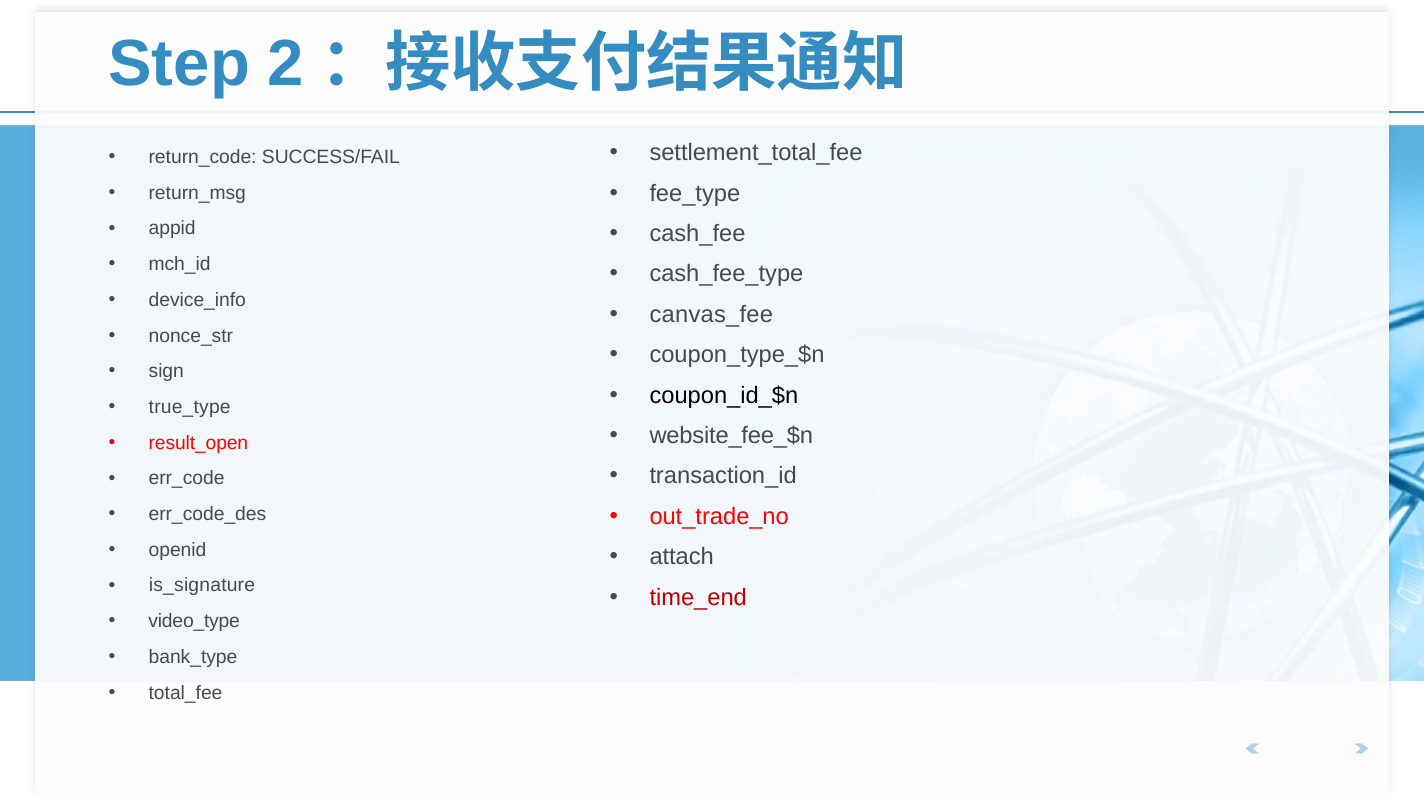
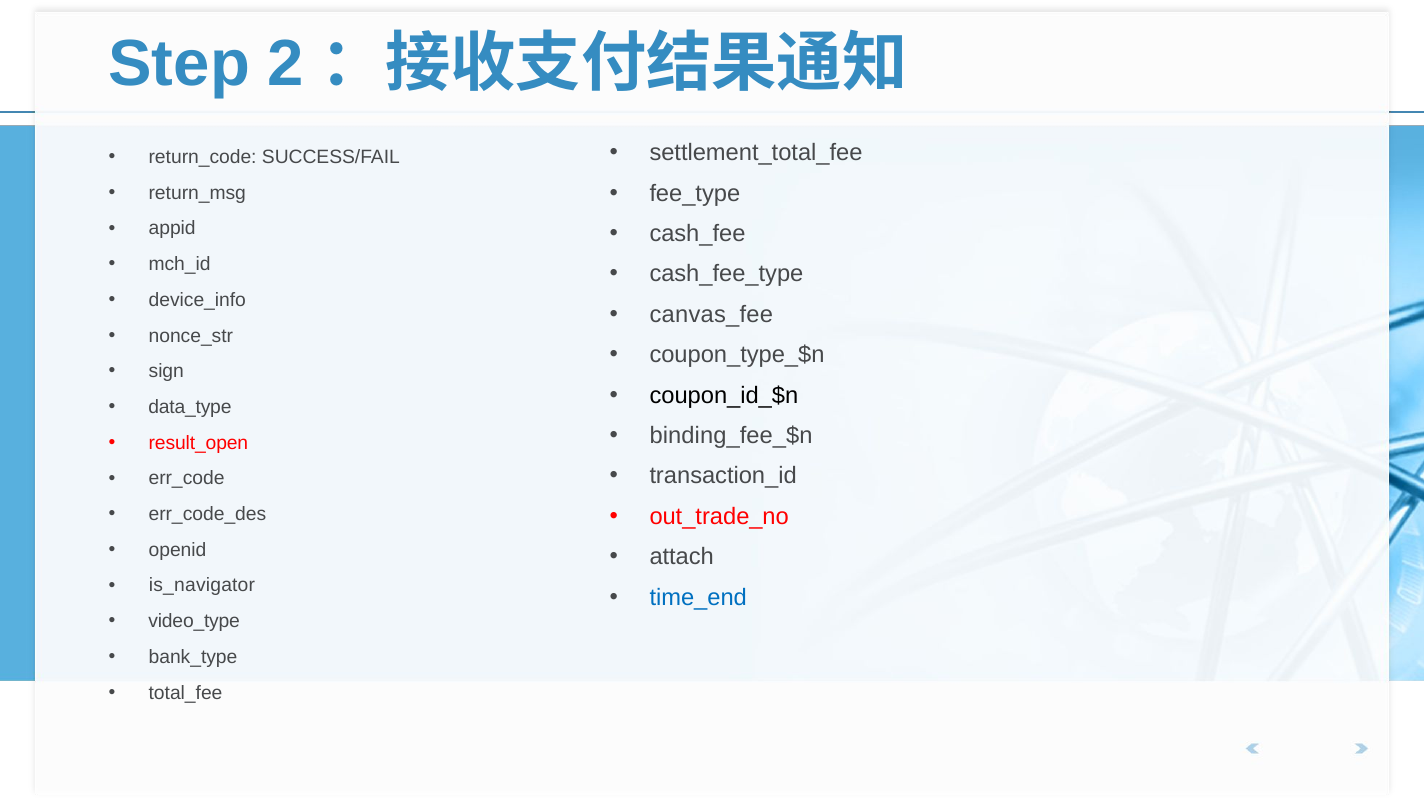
true_type: true_type -> data_type (190, 407)
website_fee_$n: website_fee_$n -> binding_fee_$n (731, 436)
is_signature: is_signature -> is_navigator (202, 586)
time_end colour: red -> blue (698, 597)
